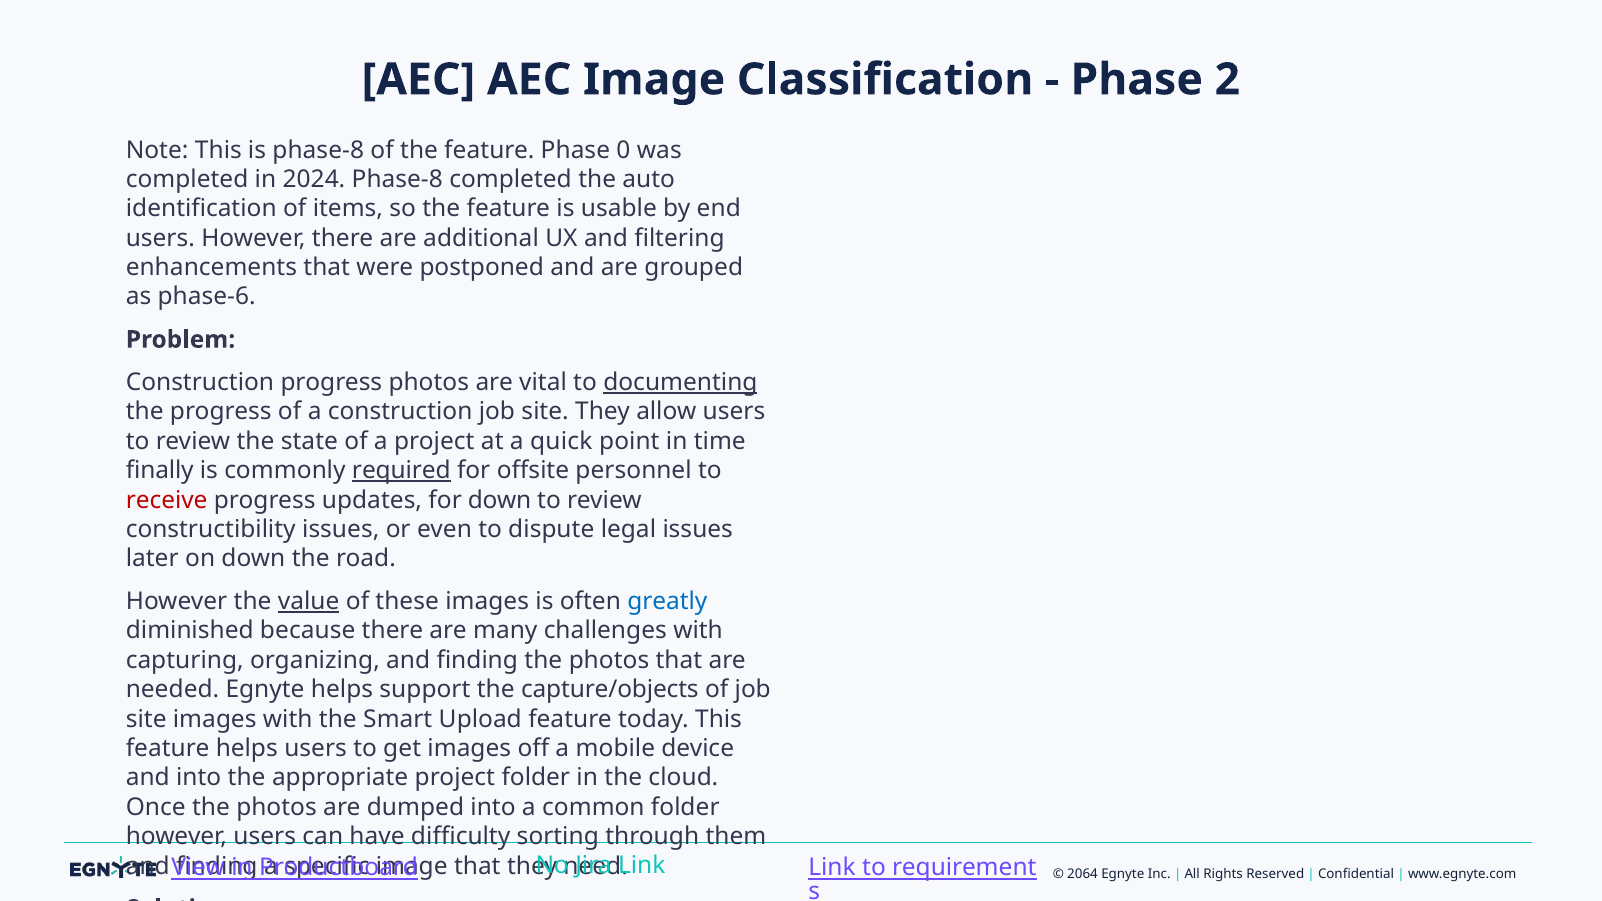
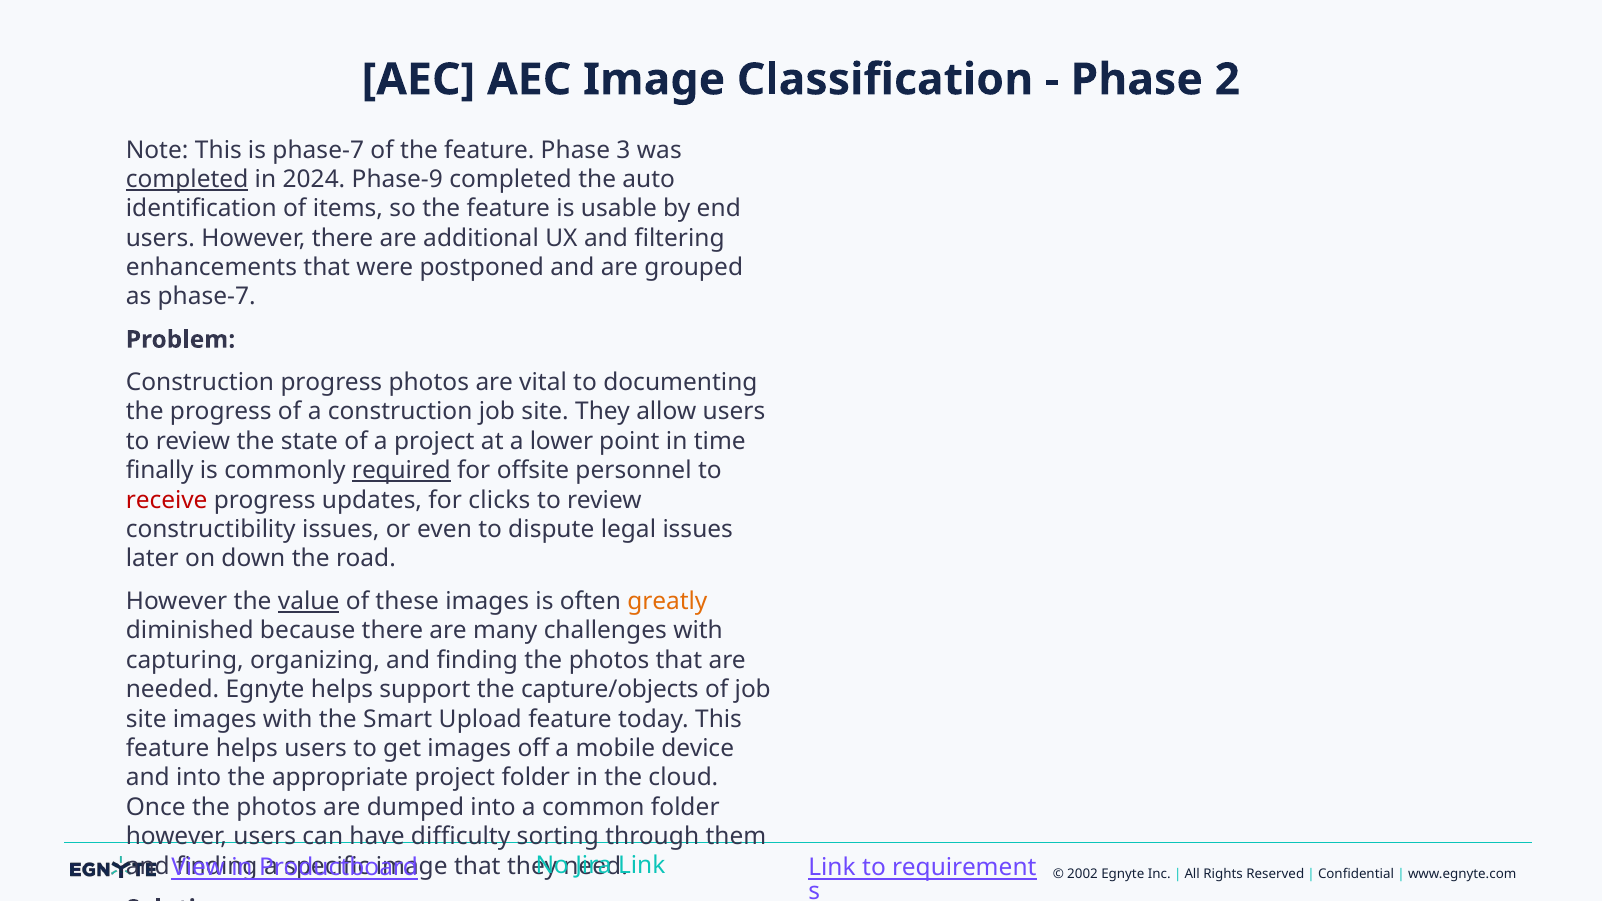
is phase-8: phase-8 -> phase-7 (318, 150)
0: 0 -> 3 (623, 150)
completed underline: none -> present (187, 179)
2024 Phase-8: Phase-8 -> Phase-9 (397, 179)
as phase-6: phase-6 -> phase-7 (207, 297)
documenting underline: present -> none (680, 382)
quick: quick -> lower (561, 441)
for down: down -> clicks (499, 500)
greatly colour: blue -> orange (667, 602)
2064: 2064 -> 2002 (1083, 874)
